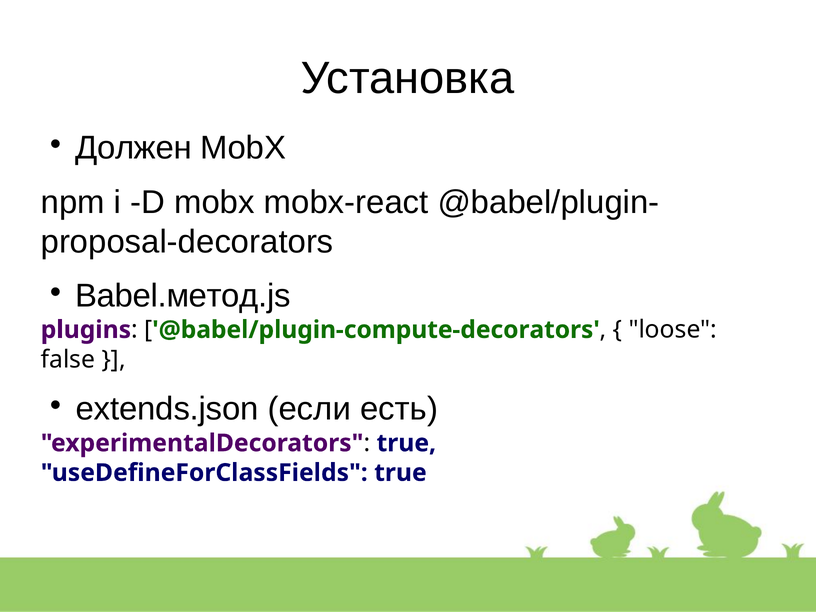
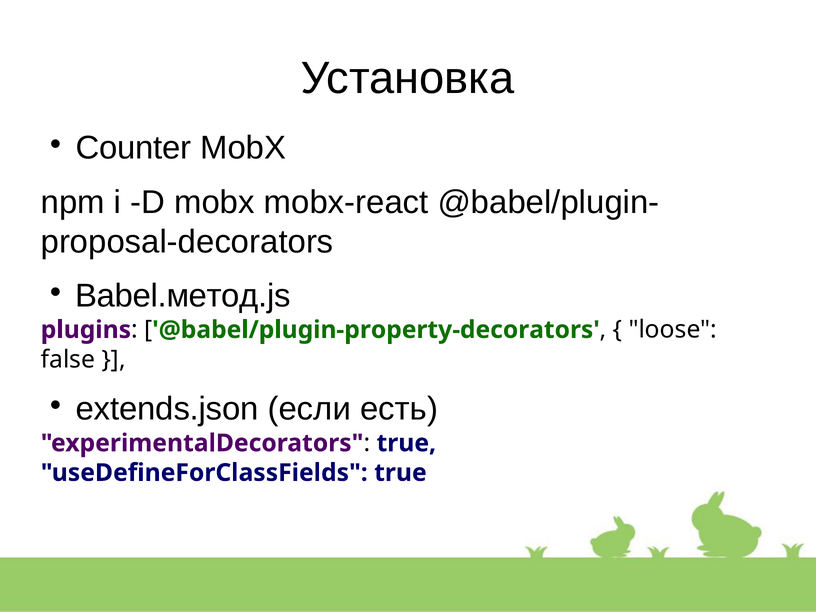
Должен: Должен -> Counter (133, 148)
@babel/plugin-compute-decorators: @babel/plugin-compute-decorators -> @babel/plugin-property-decorators (376, 330)
